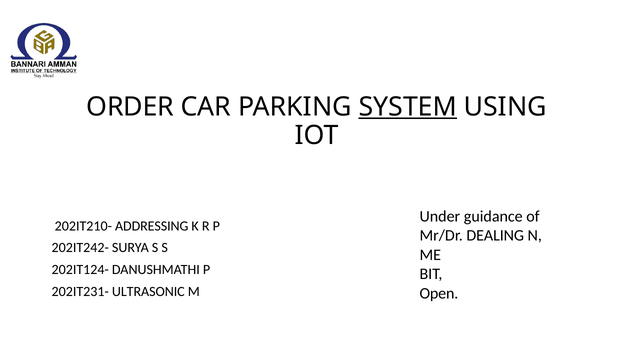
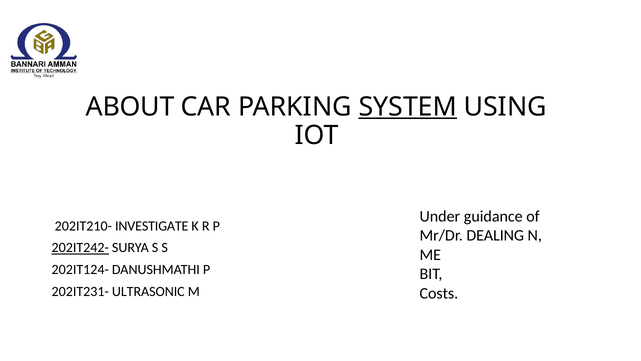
ORDER: ORDER -> ABOUT (130, 107)
ADDRESSING: ADDRESSING -> INVESTIGATE (152, 226)
202IT242- underline: none -> present (80, 248)
Open: Open -> Costs (439, 293)
